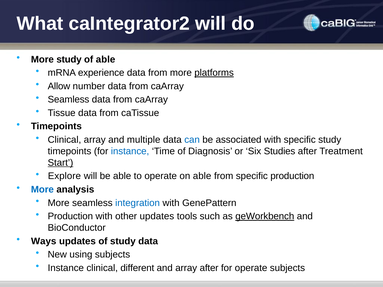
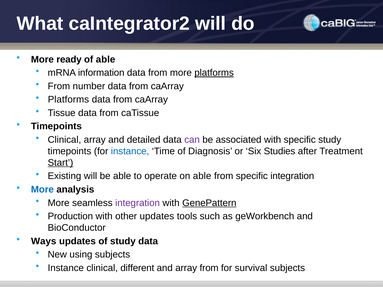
More study: study -> ready (69, 59)
experience: experience -> information (101, 73)
Allow: Allow -> From (59, 86)
Seamless: Seamless -> Platforms (68, 100)
multiple: multiple -> detailed (144, 140)
can colour: blue -> purple (192, 140)
Explore: Explore -> Existing (64, 176)
specific production: production -> integration (292, 176)
integration colour: blue -> purple (138, 203)
GenePattern underline: none -> present (209, 203)
geWorkbench underline: present -> none (265, 216)
array after: after -> from (209, 268)
for operate: operate -> survival (251, 268)
